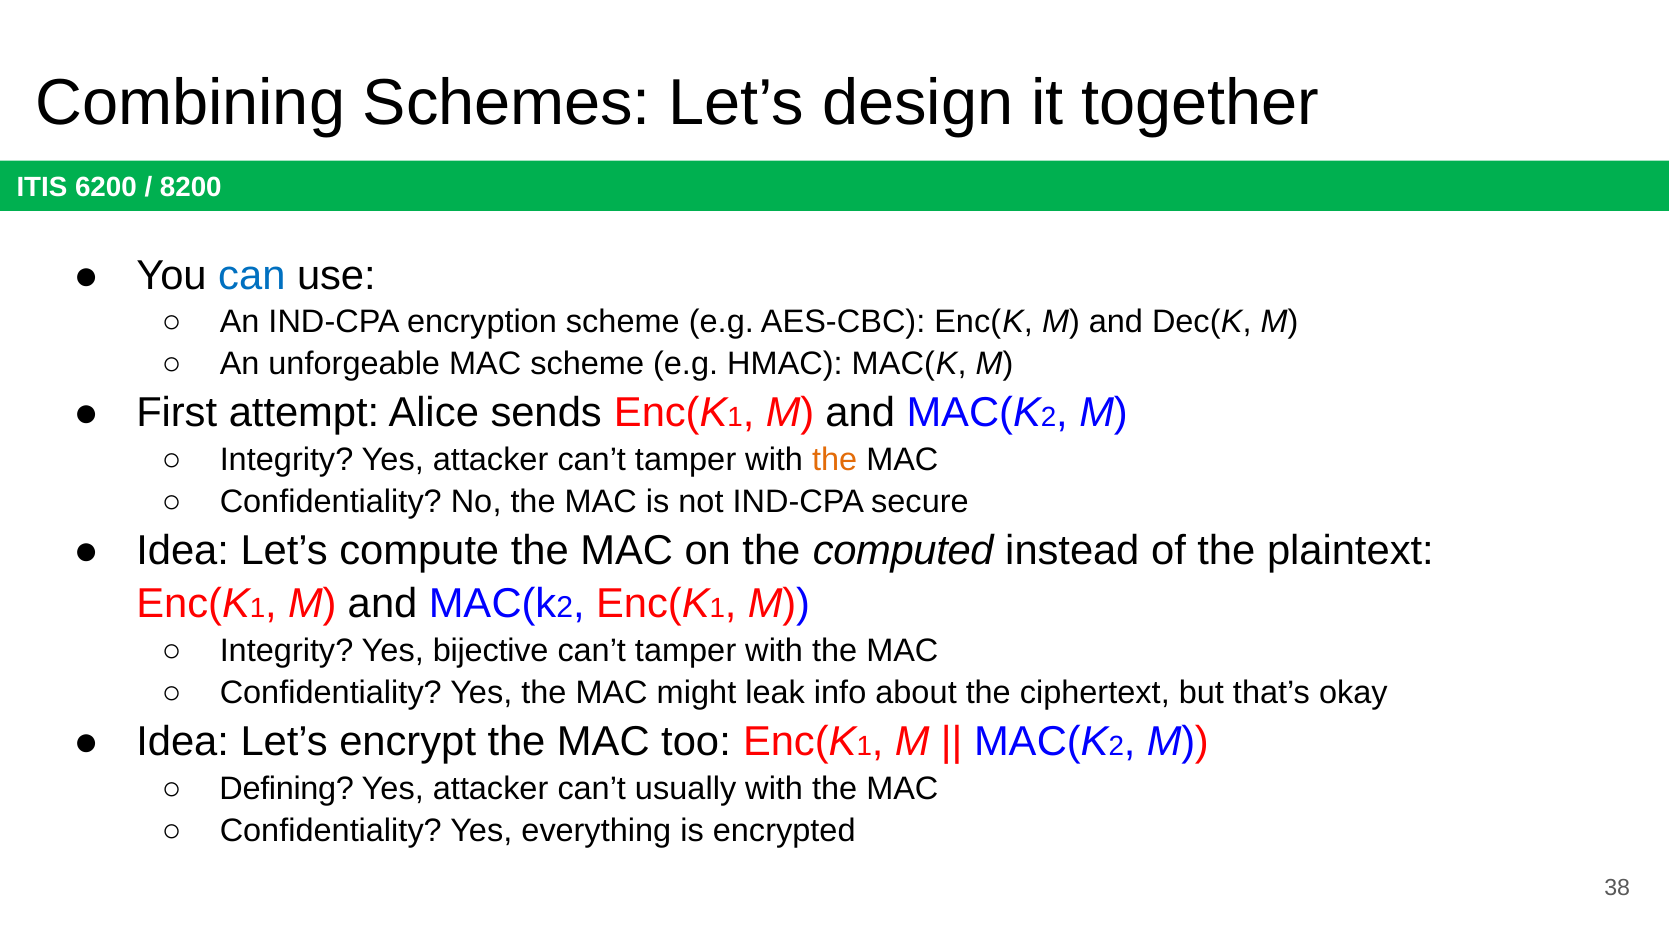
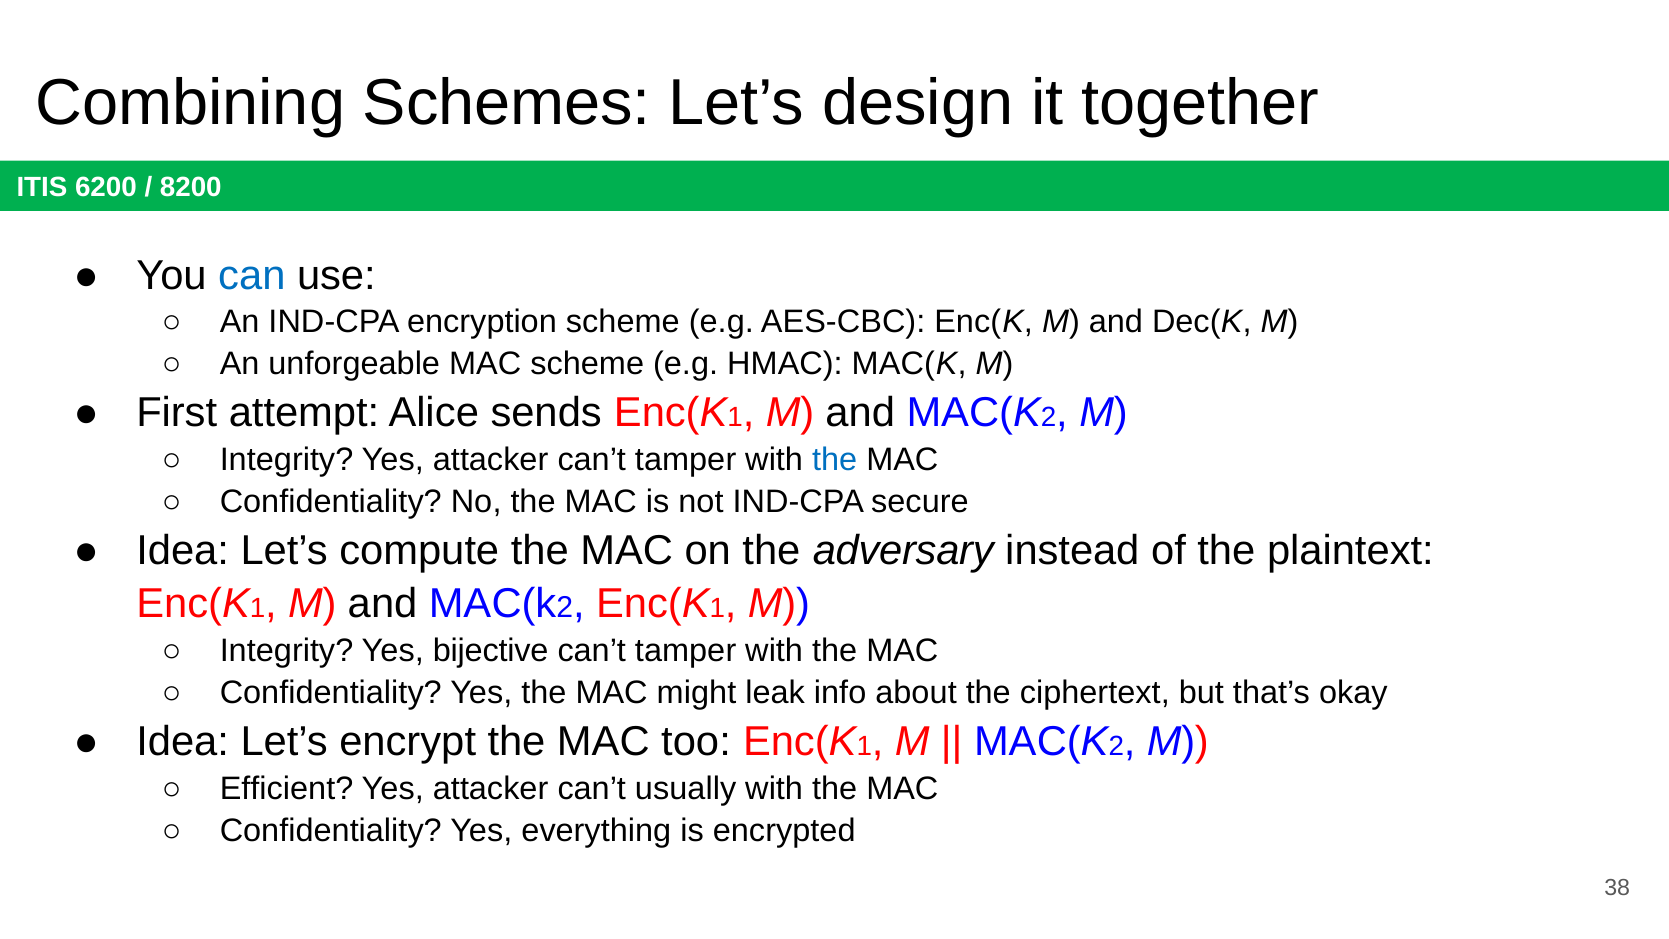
the colour: orange -> blue (835, 460)
computed: computed -> adversary (903, 550)
Defining: Defining -> Efficient (287, 788)
